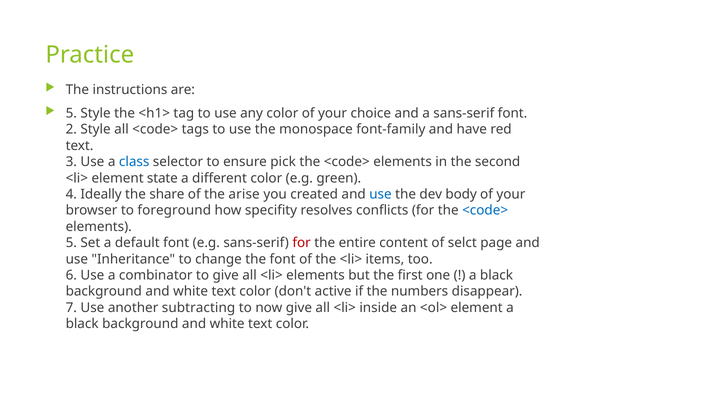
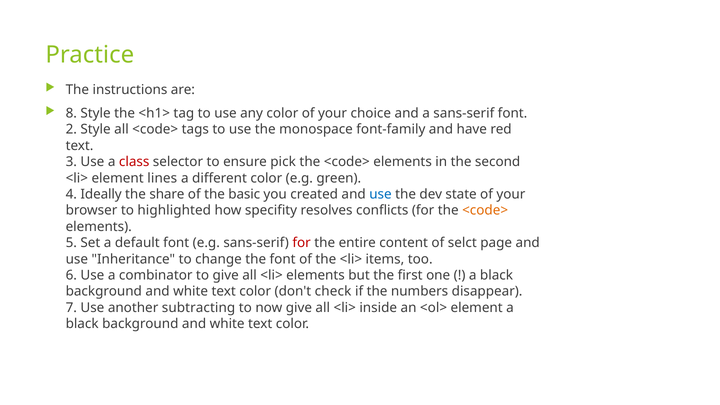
5: 5 -> 8 (71, 113)
class colour: blue -> red (134, 162)
state: state -> lines (162, 178)
arise: arise -> basic (244, 194)
body: body -> state (461, 194)
foreground: foreground -> highlighted (174, 211)
<code> colour: blue -> orange (485, 211)
active: active -> check (333, 292)
